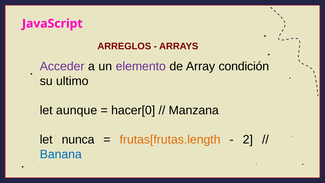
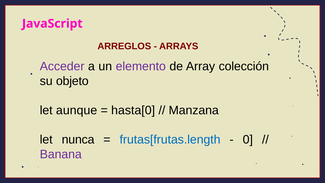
condición: condición -> colección (244, 66)
ultimo: ultimo -> objeto (72, 81)
hacer[0: hacer[0 -> hasta[0 (133, 110)
frutas[frutas.length colour: orange -> blue (170, 139)
2: 2 -> 0 (248, 139)
Banana colour: blue -> purple (61, 154)
